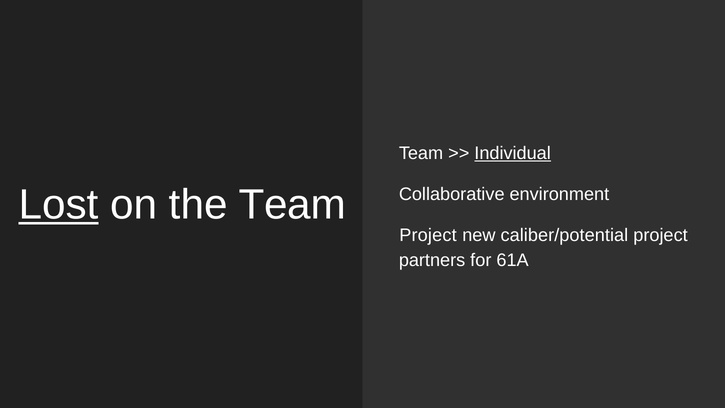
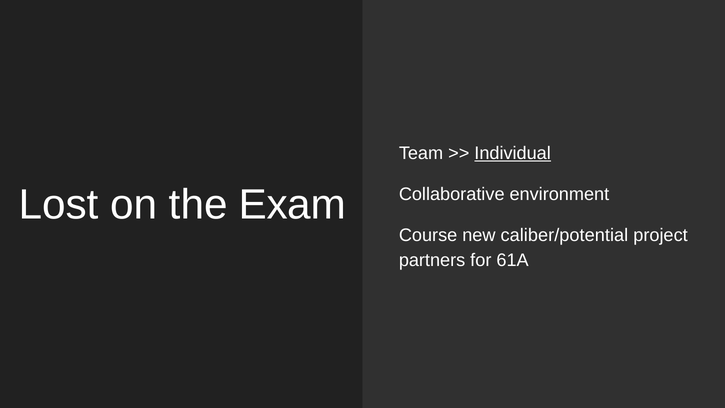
Lost underline: present -> none (59, 205)
the Team: Team -> Exam (292, 205)
Project: Project -> Course (428, 235)
